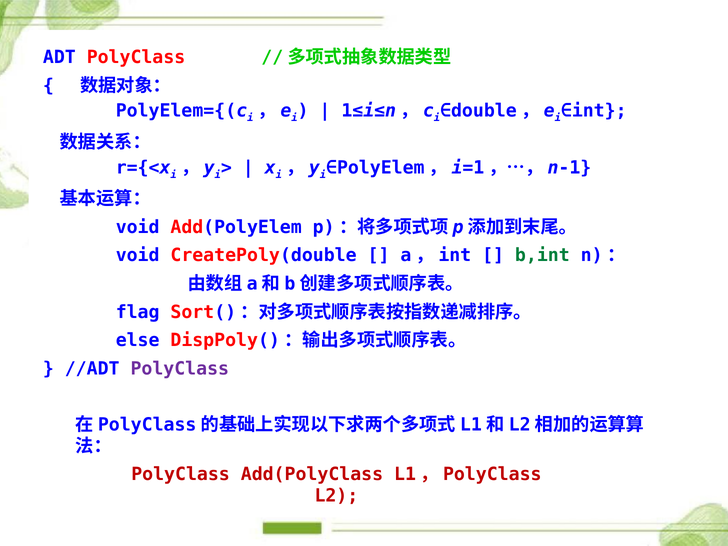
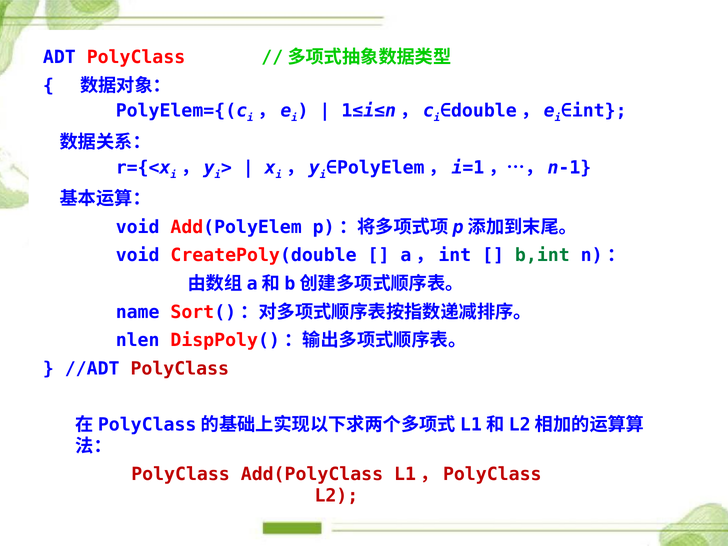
flag: flag -> name (138, 312)
else: else -> nlen (138, 340)
PolyClass colour: purple -> red (180, 369)
